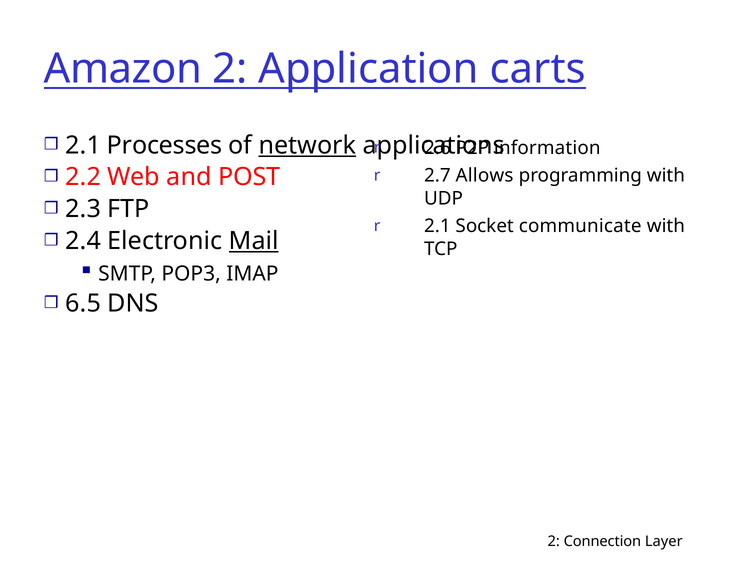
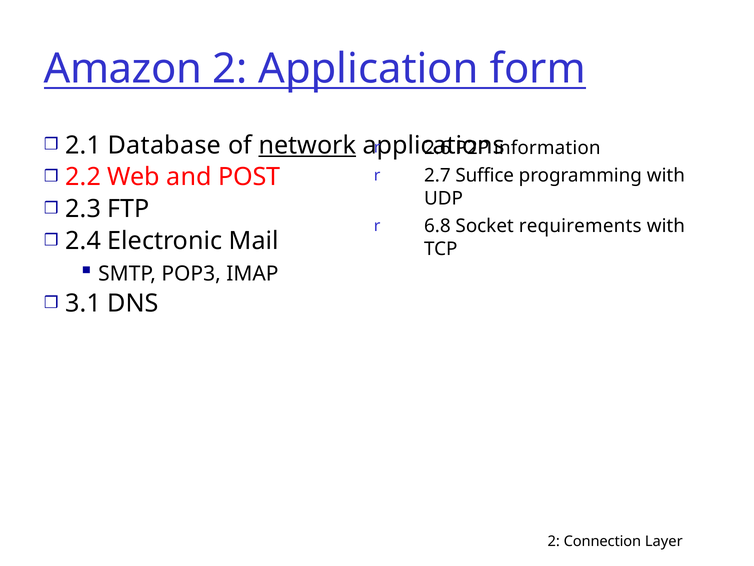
carts: carts -> form (538, 69)
Processes: Processes -> Database (164, 145)
Allows: Allows -> Suffice (485, 176)
2.1: 2.1 -> 6.8 (437, 226)
communicate: communicate -> requirements (580, 226)
Mail underline: present -> none (254, 241)
6.5: 6.5 -> 3.1 (83, 303)
